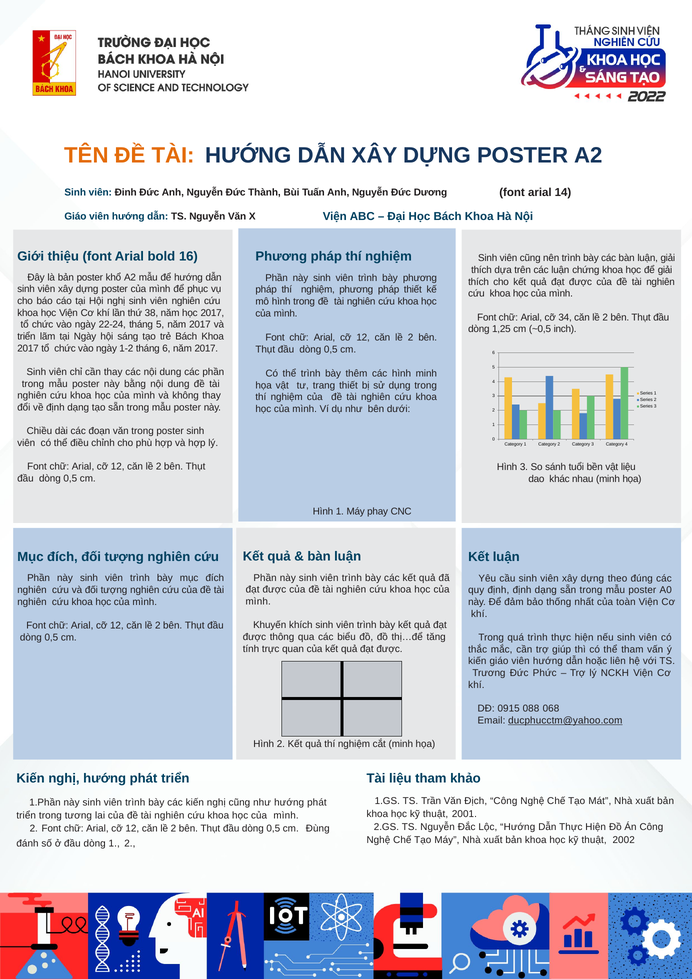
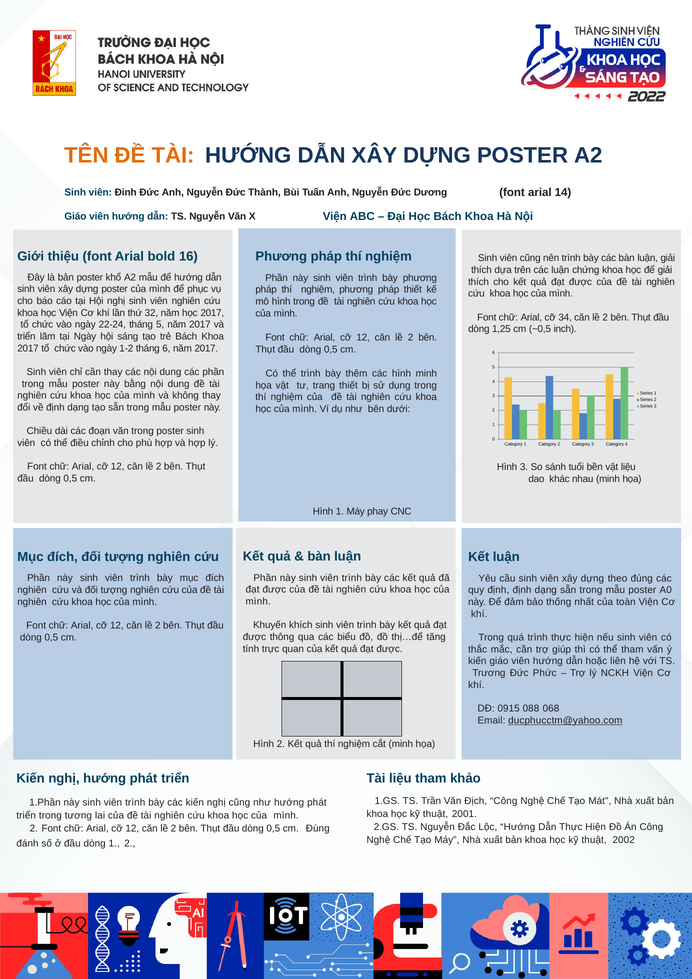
38: 38 -> 32 (151, 313)
